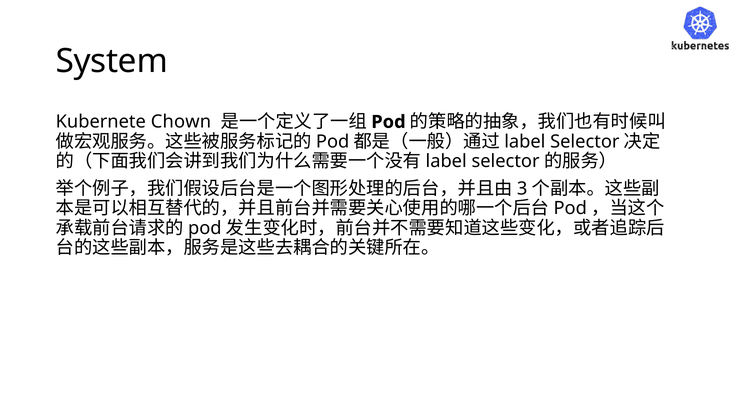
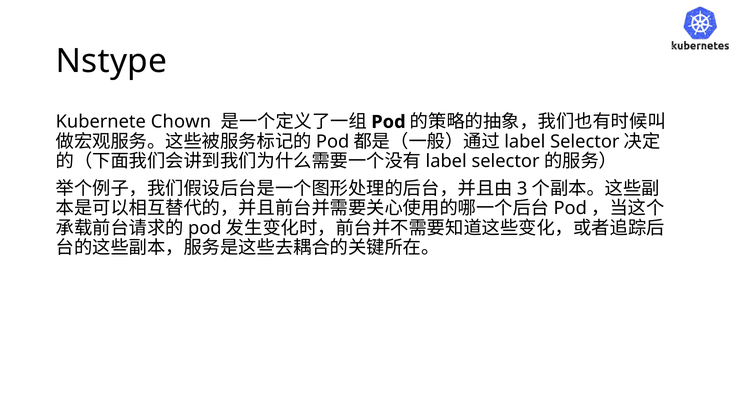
System: System -> Nstype (111, 61)
